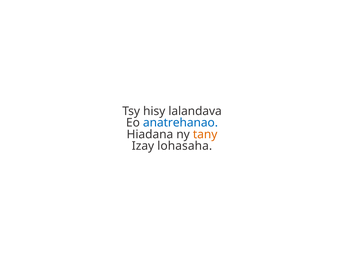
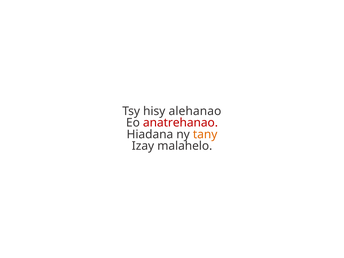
lalandava: lalandava -> alehanao (195, 111)
anatrehanao colour: blue -> red (180, 123)
lohasaha: lohasaha -> malahelo (185, 146)
